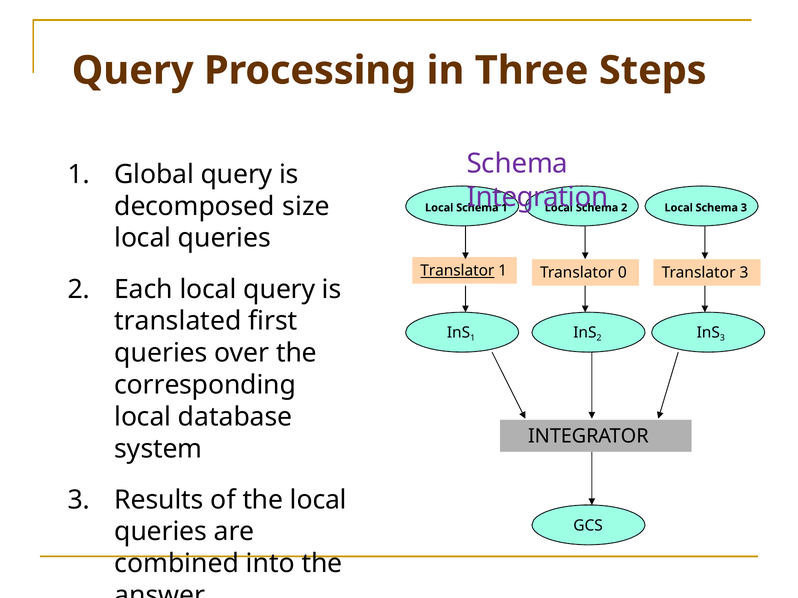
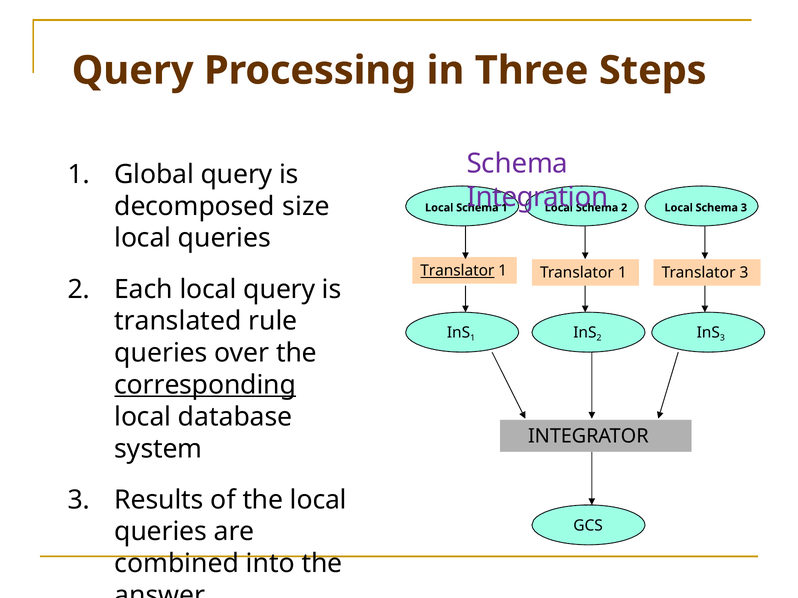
1 Translator 0: 0 -> 1 (622, 273)
first: first -> rule (273, 321)
corresponding underline: none -> present (205, 385)
